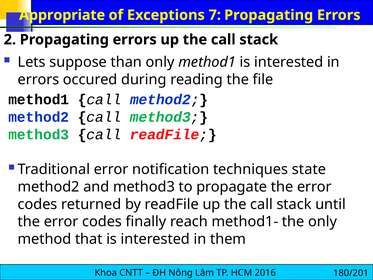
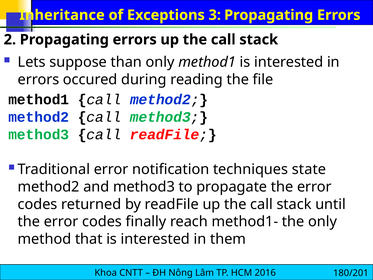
Appropriate: Appropriate -> Inheritance (62, 15)
7: 7 -> 3 (215, 15)
